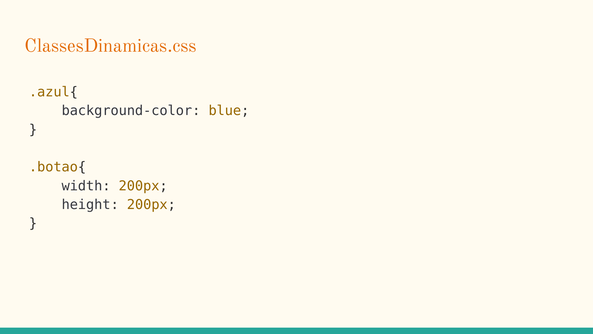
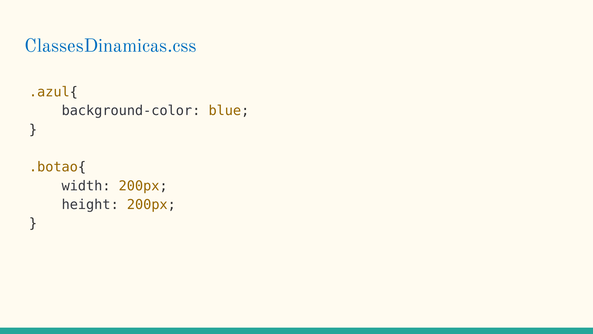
ClassesDinamicas.css colour: orange -> blue (111, 46)
